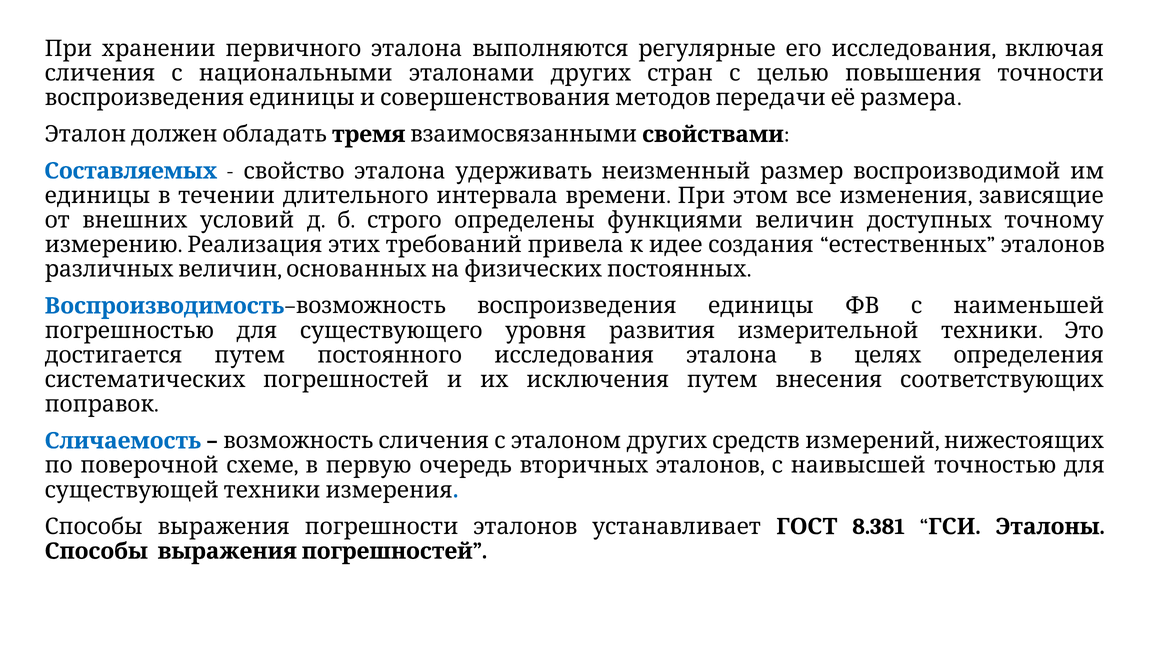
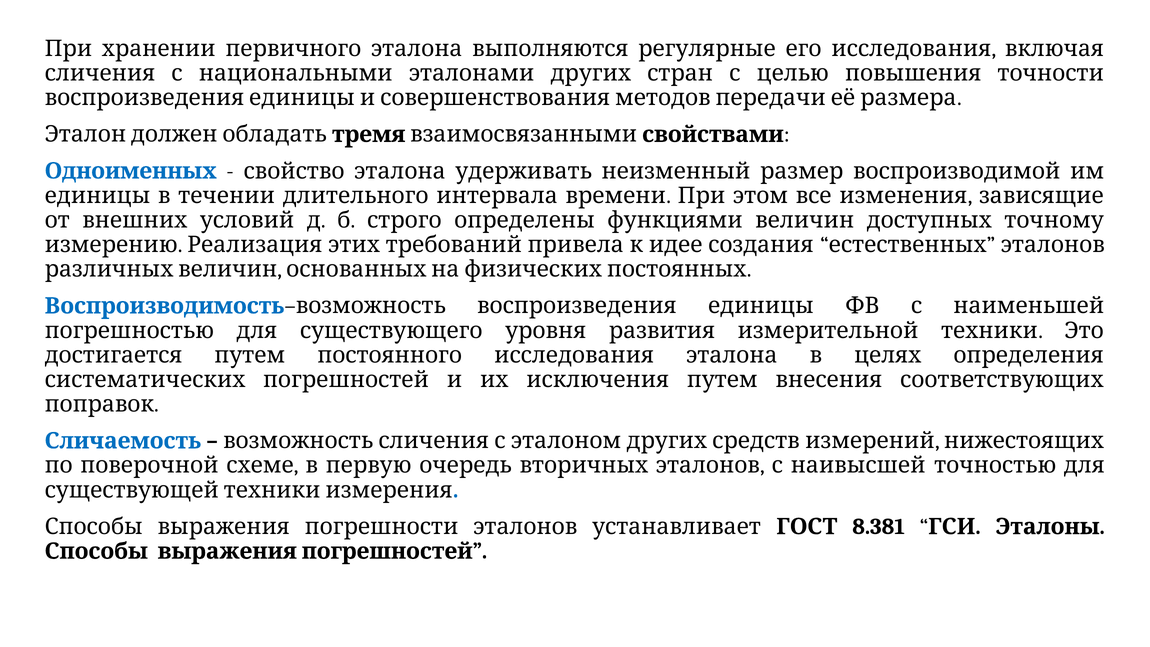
Составляемых: Составляемых -> Одноименных (131, 171)
